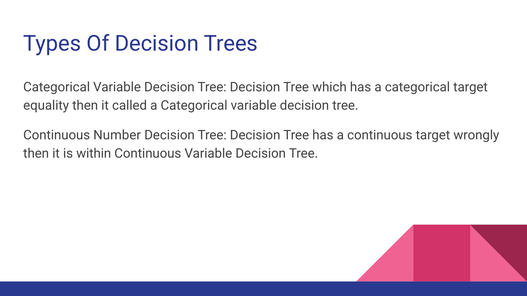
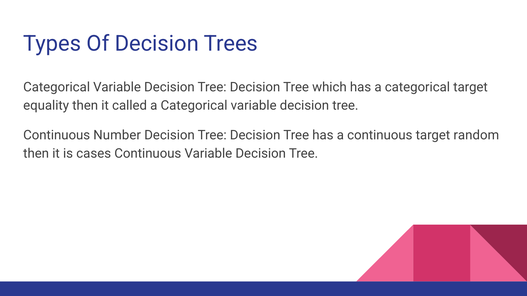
wrongly: wrongly -> random (476, 135)
within: within -> cases (94, 154)
